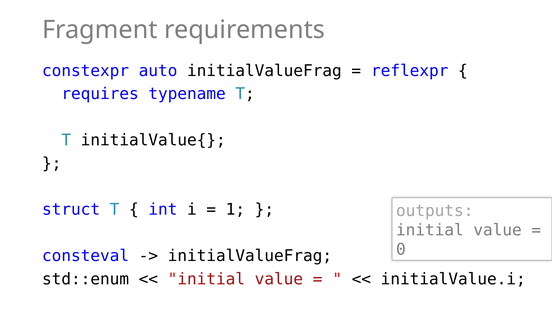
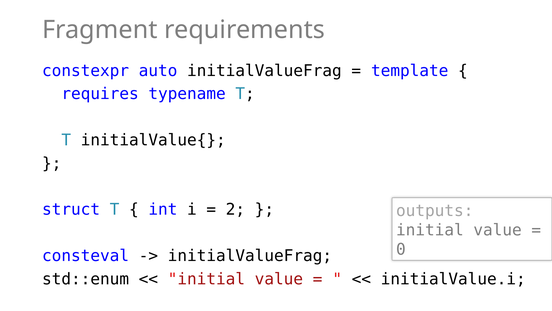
reflexpr: reflexpr -> template (410, 71)
1: 1 -> 2 (235, 209)
